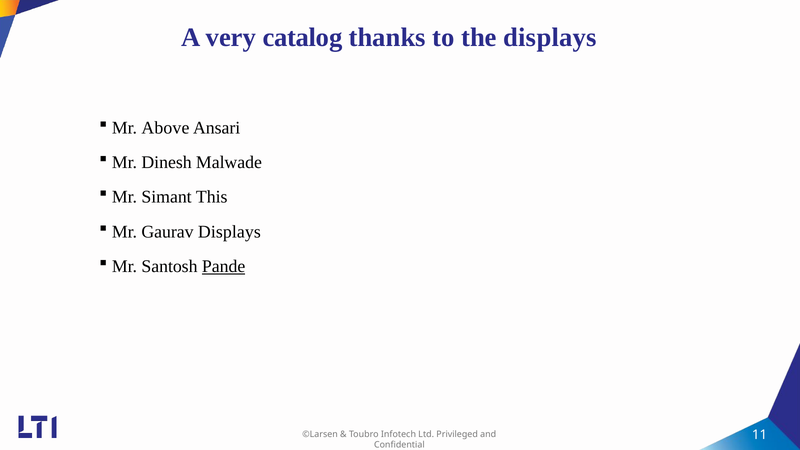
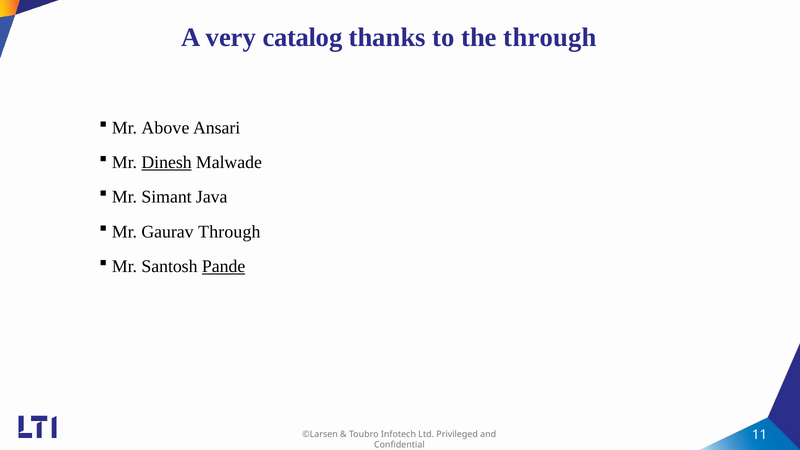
the displays: displays -> through (550, 37)
Dinesh underline: none -> present (167, 162)
This: This -> Java (212, 197)
Gaurav Displays: Displays -> Through (229, 232)
